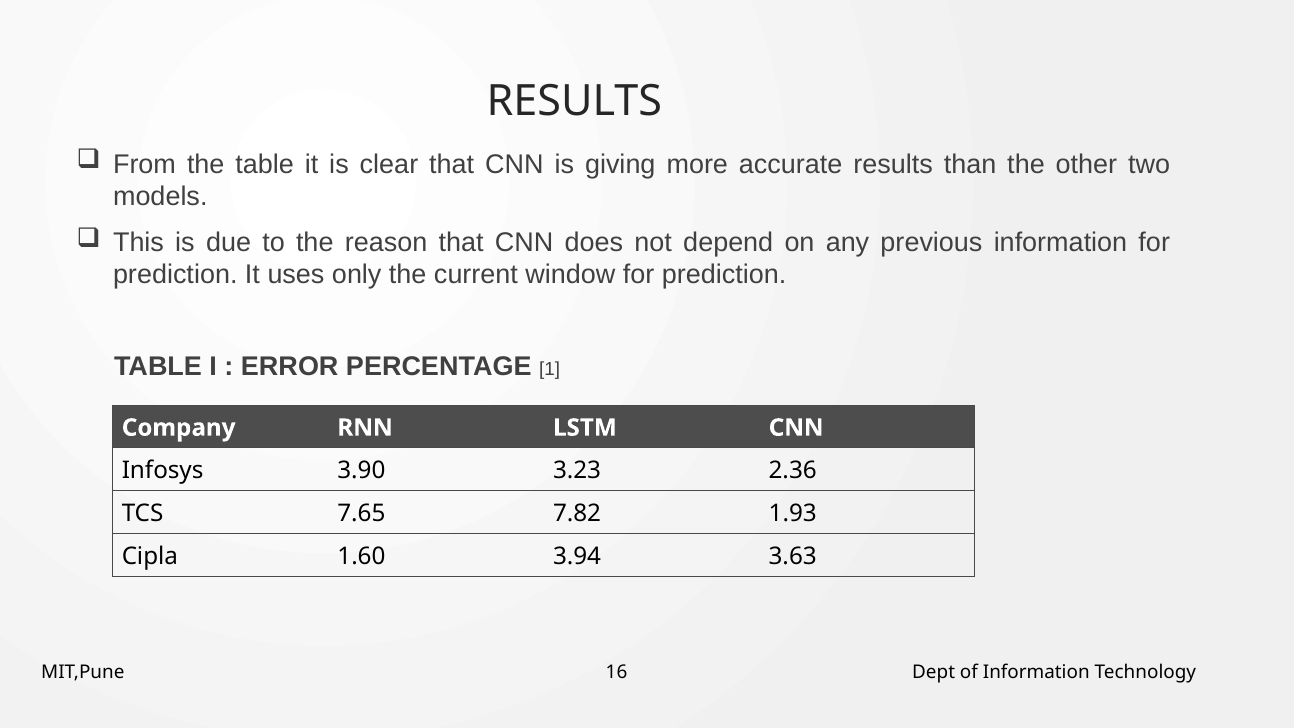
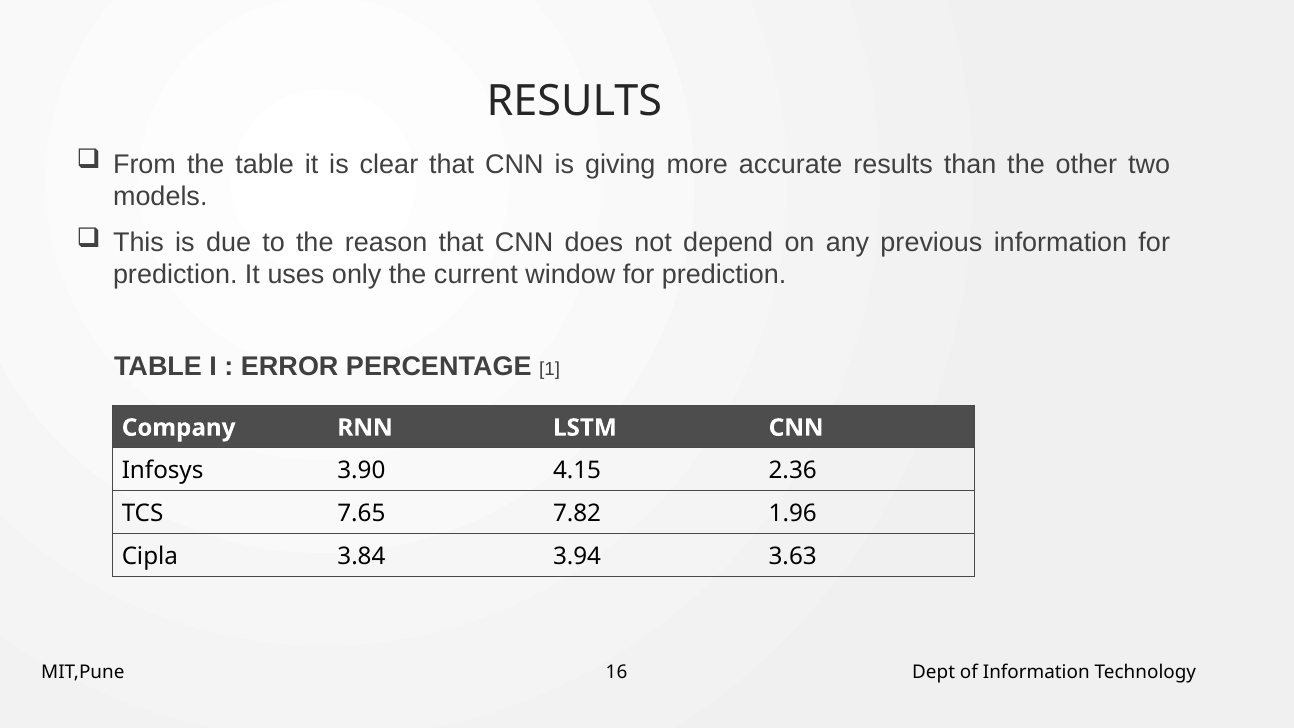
3.23: 3.23 -> 4.15 (577, 470)
1.93: 1.93 -> 1.96 (793, 513)
1.60: 1.60 -> 3.84 (361, 556)
